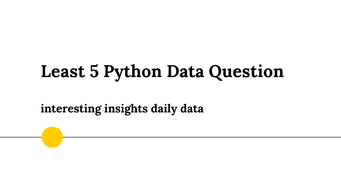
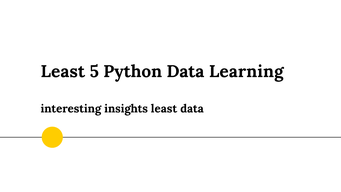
Question: Question -> Learning (246, 71)
insights daily: daily -> least (164, 109)
